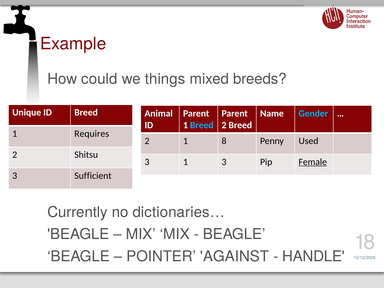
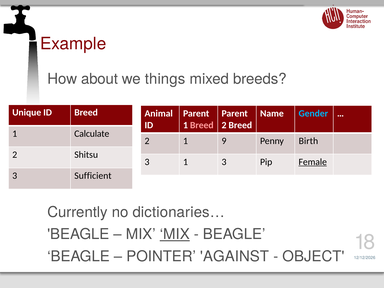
could: could -> about (100, 79)
Breed colour: light blue -> pink (202, 125)
Requires: Requires -> Calculate (92, 134)
8: 8 -> 9 (224, 141)
Used: Used -> Birth (308, 141)
MIX underline: none -> present (175, 234)
HANDLE: HANDLE -> OBJECT (313, 256)
